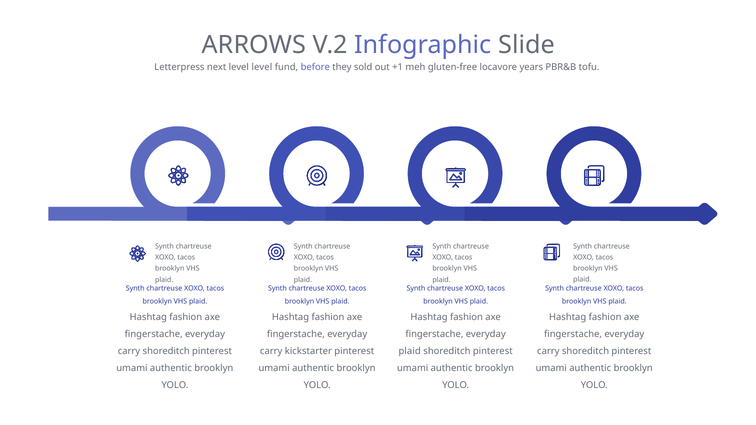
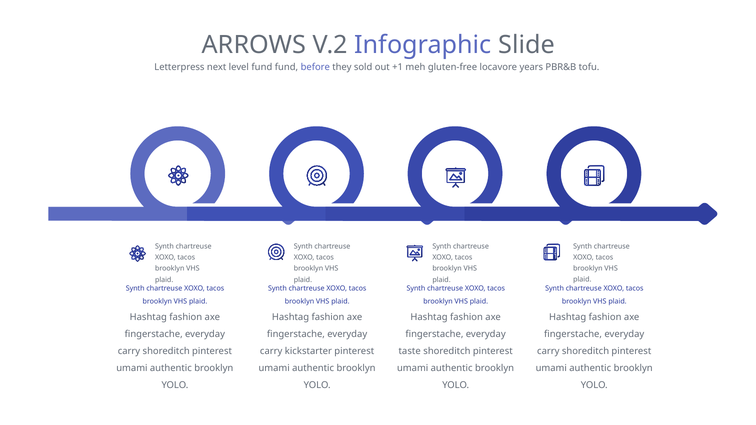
level level: level -> fund (262, 67)
plaid: plaid -> taste (410, 351)
